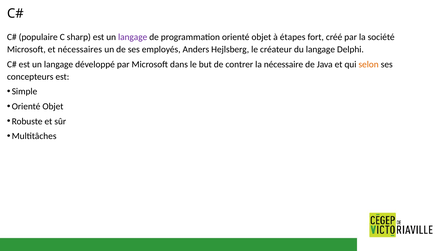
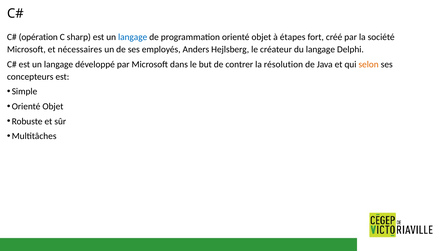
populaire: populaire -> opération (38, 37)
langage colour: purple -> blue (133, 37)
nécessaire: nécessaire -> résolution (283, 64)
